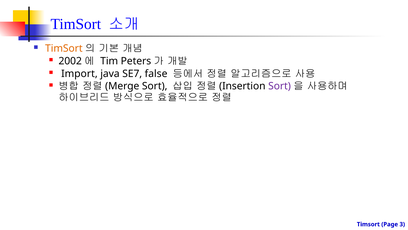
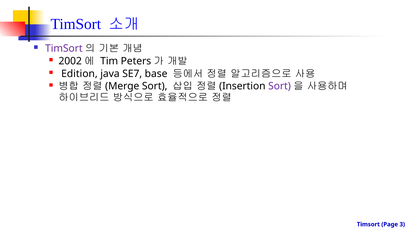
TimSort colour: orange -> purple (64, 48)
Import: Import -> Edition (79, 74)
false: false -> base (156, 74)
